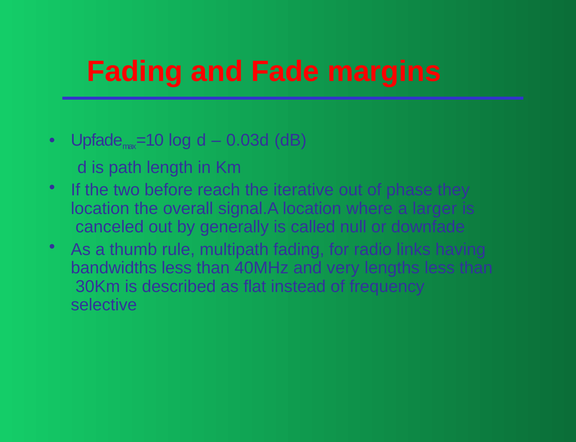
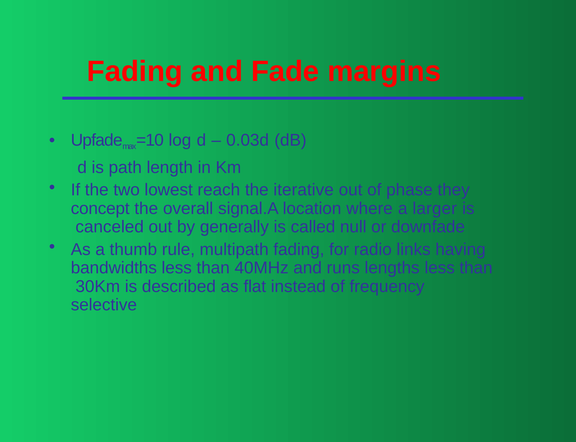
before: before -> lowest (169, 190)
location: location -> concept (100, 208)
very: very -> runs (343, 268)
